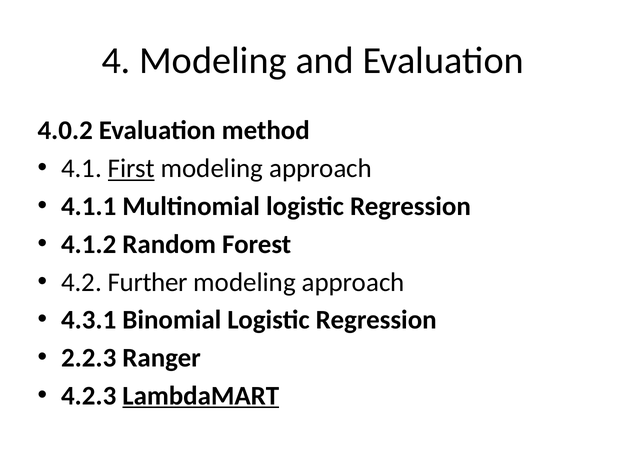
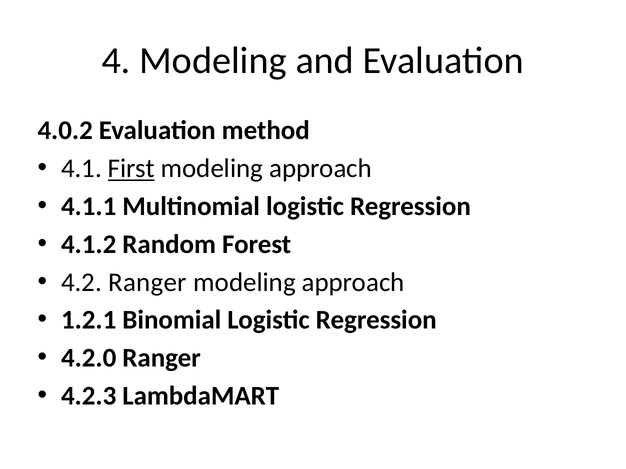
4.2 Further: Further -> Ranger (147, 282)
4.3.1: 4.3.1 -> 1.2.1 (89, 320)
2.2.3: 2.2.3 -> 4.2.0 (89, 358)
LambdaMART underline: present -> none (201, 396)
